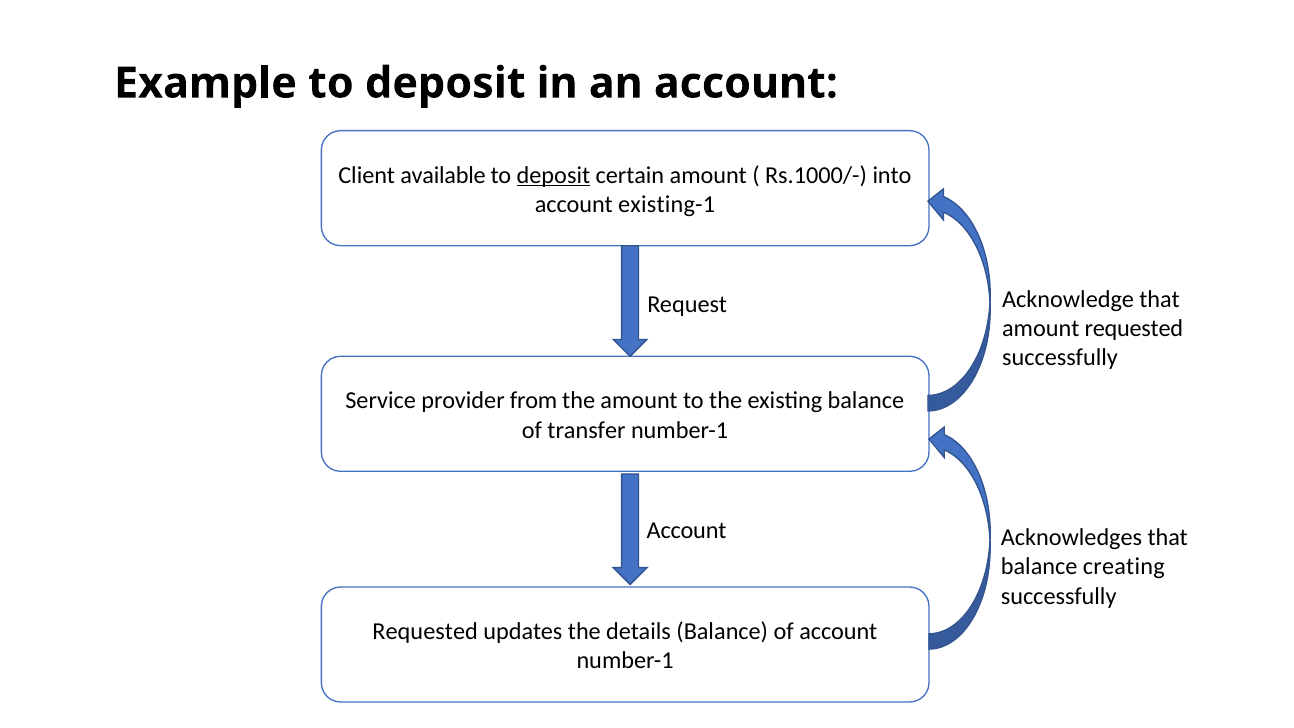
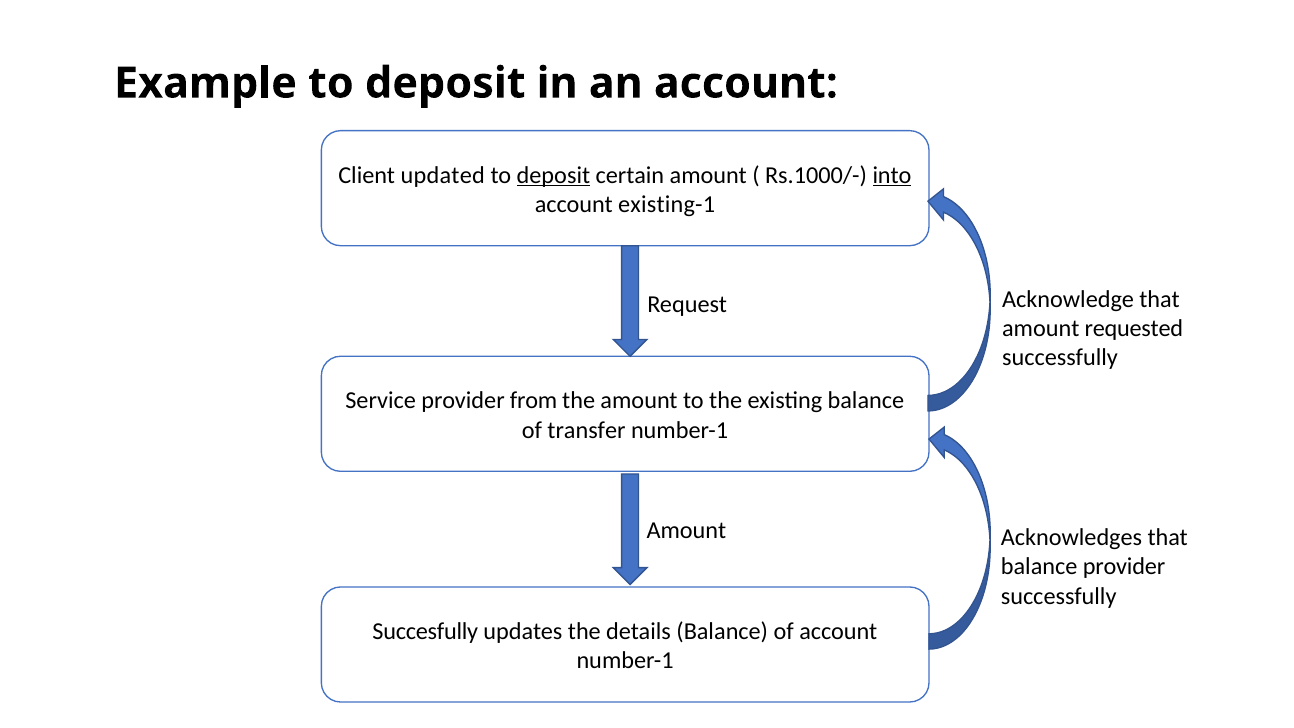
available: available -> updated (443, 175)
into underline: none -> present (892, 175)
Account: Account -> Amount (686, 530)
balance creating: creating -> provider (1124, 567)
Requested: Requested -> Succesfully (425, 631)
